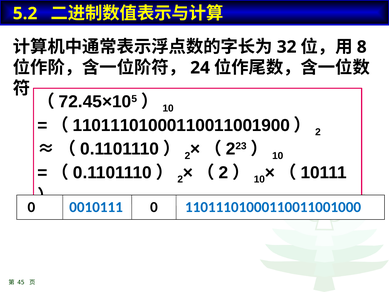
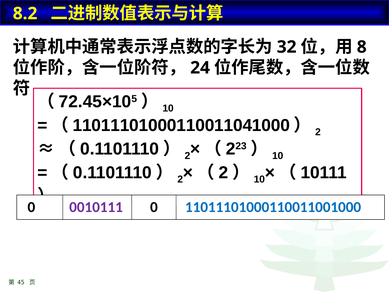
5.2: 5.2 -> 8.2 (25, 13)
11011101000110011001900: 11011101000110011001900 -> 11011101000110011041000 (181, 125)
0010111 colour: blue -> purple (96, 207)
